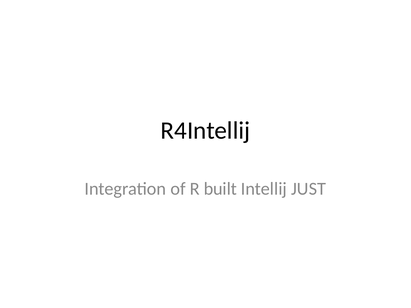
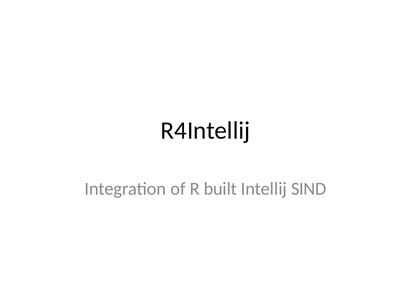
JUST: JUST -> SIND (309, 189)
